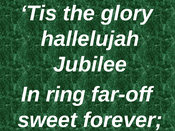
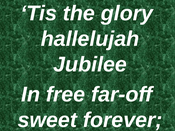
ring: ring -> free (66, 95)
